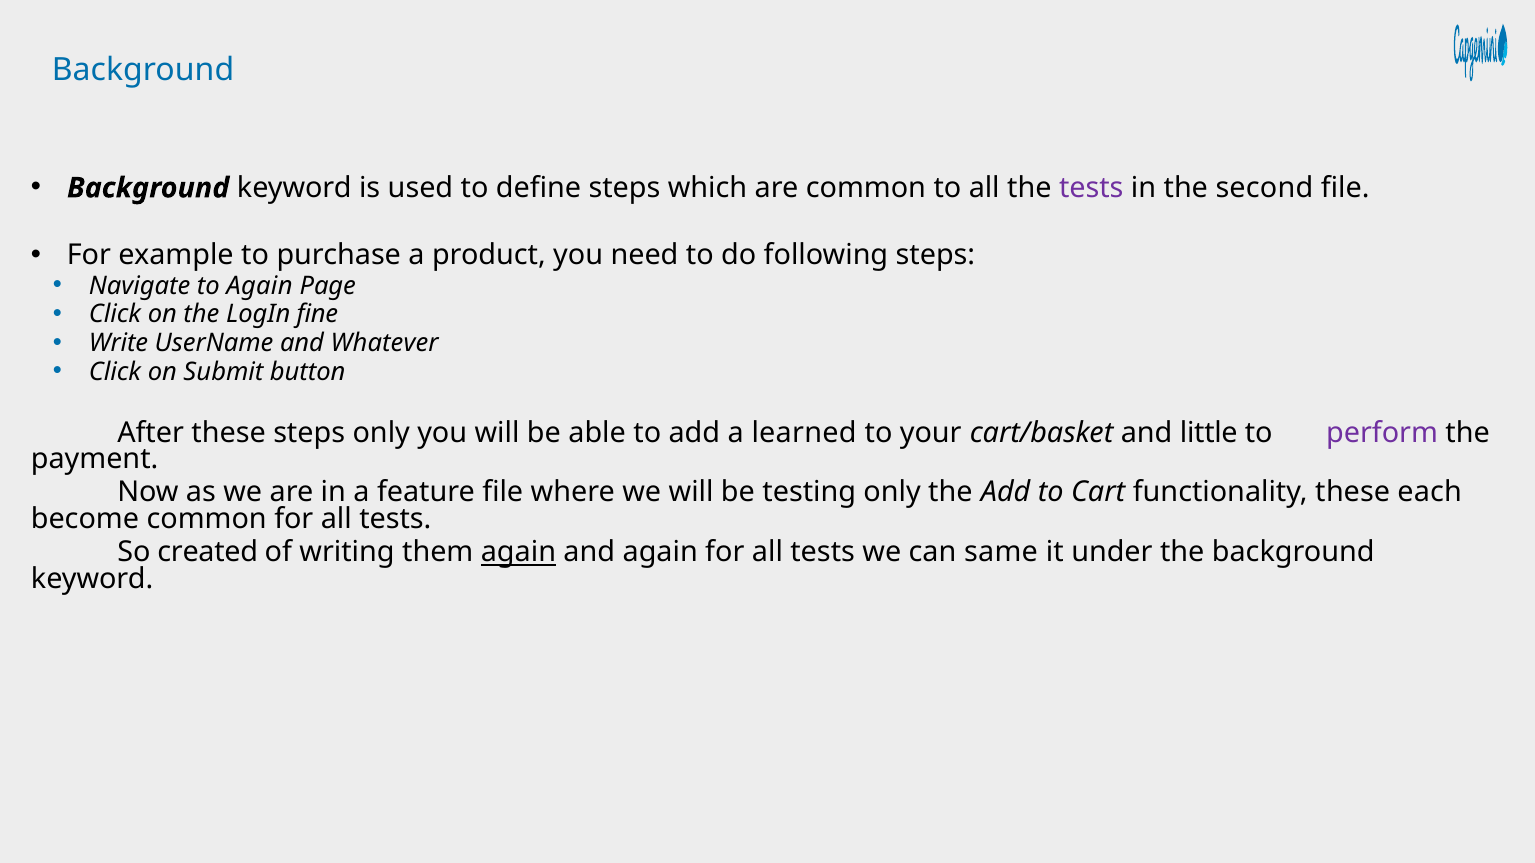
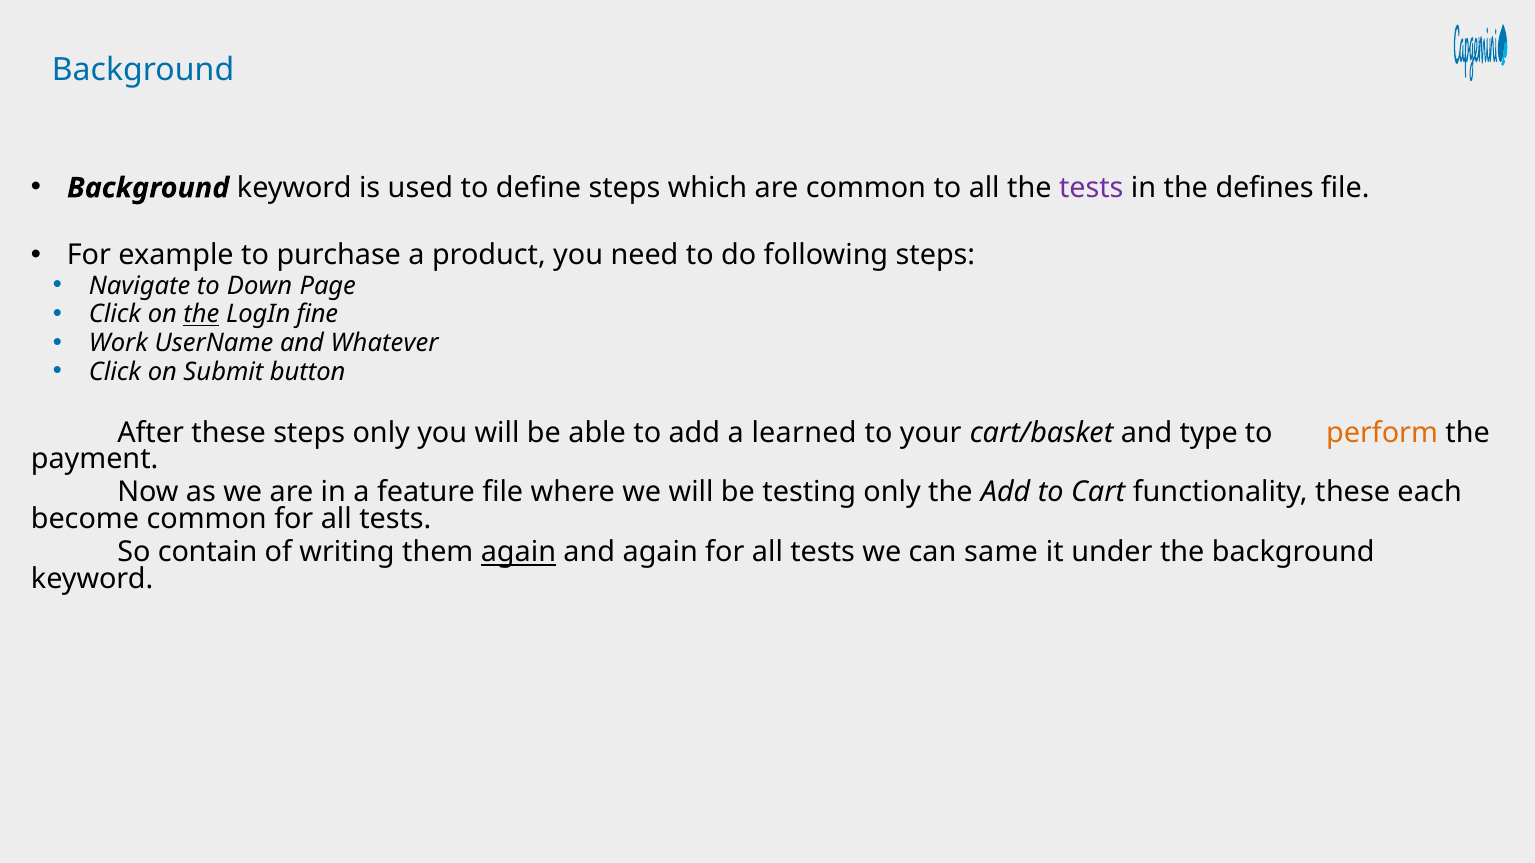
second: second -> defines (1265, 188)
to Again: Again -> Down (260, 286)
the underline: none -> present (201, 315)
Write: Write -> Work (119, 343)
little: little -> type (1209, 433)
perform colour: purple -> orange (1382, 433)
created: created -> contain (208, 553)
